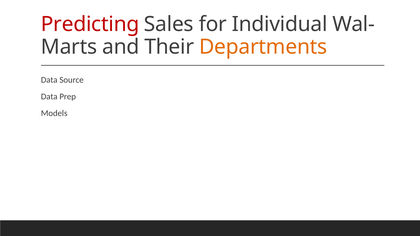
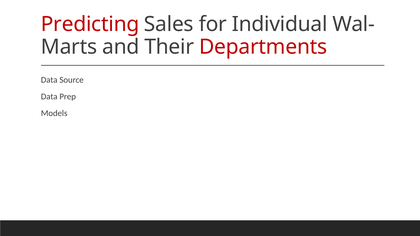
Departments colour: orange -> red (263, 47)
